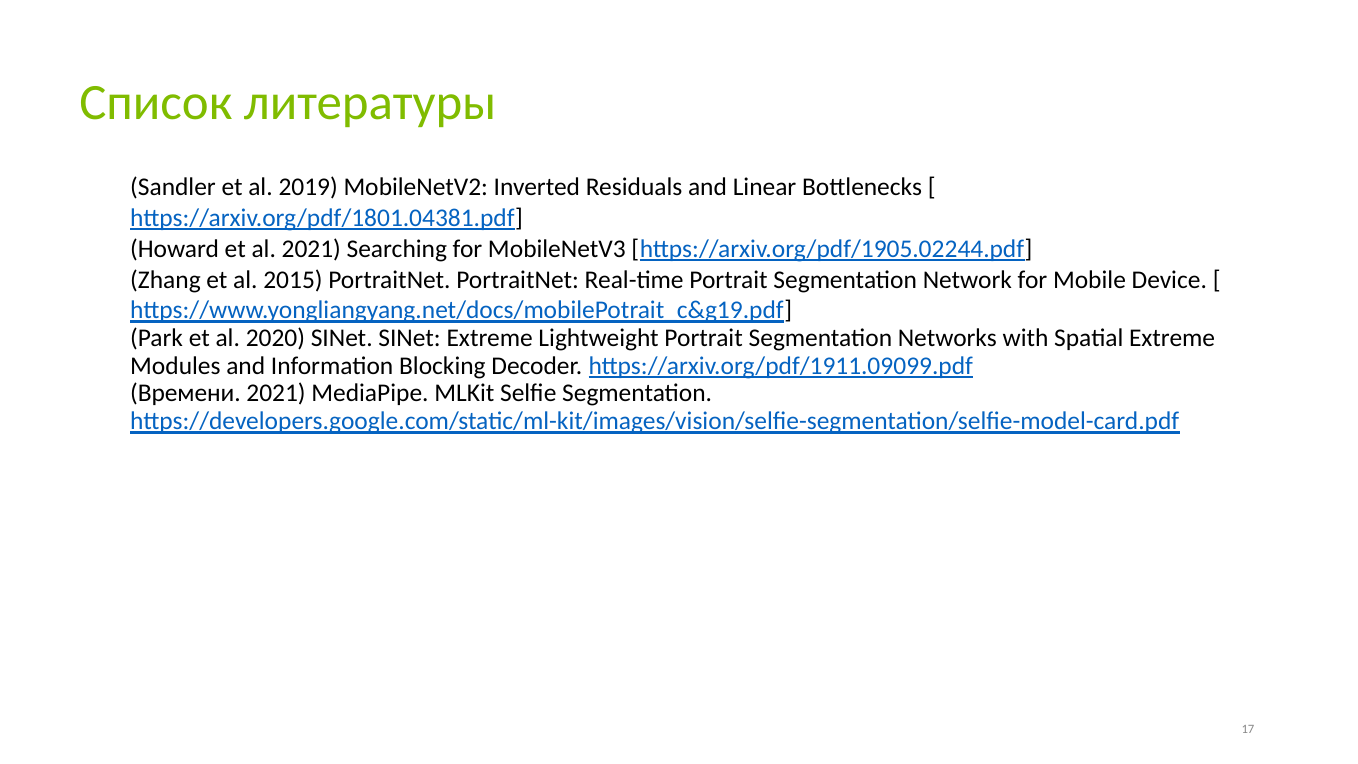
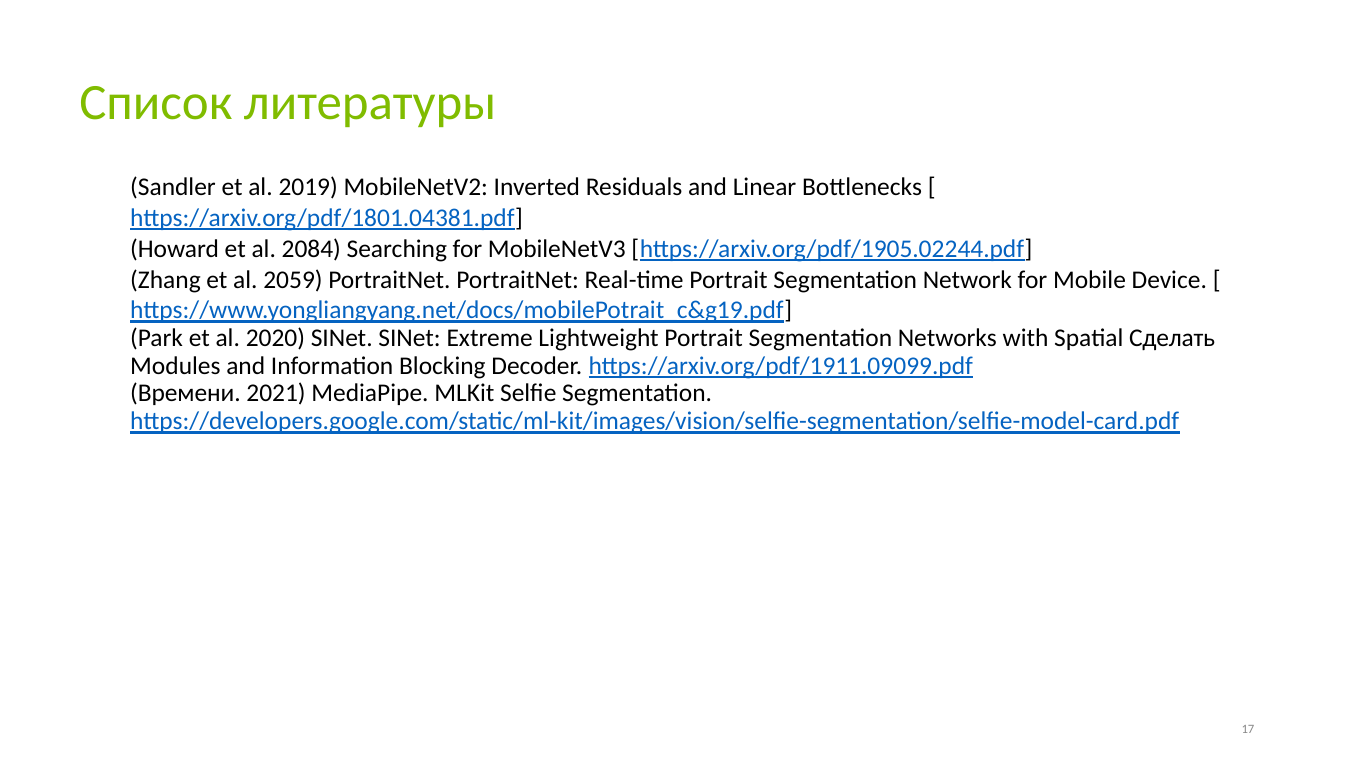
al 2021: 2021 -> 2084 (311, 249)
2015: 2015 -> 2059 (293, 280)
Spatial Extreme: Extreme -> Сделать (1172, 338)
